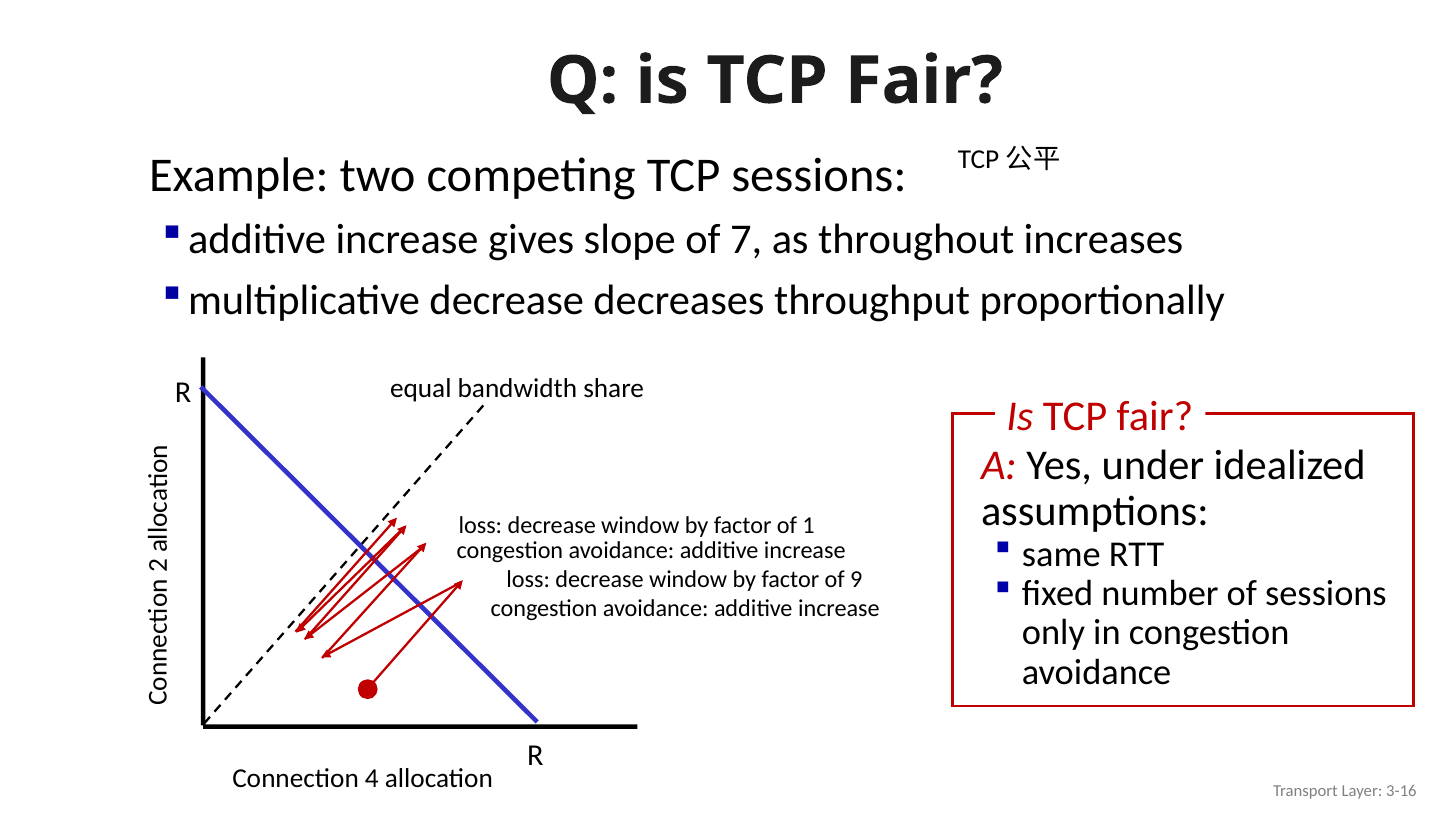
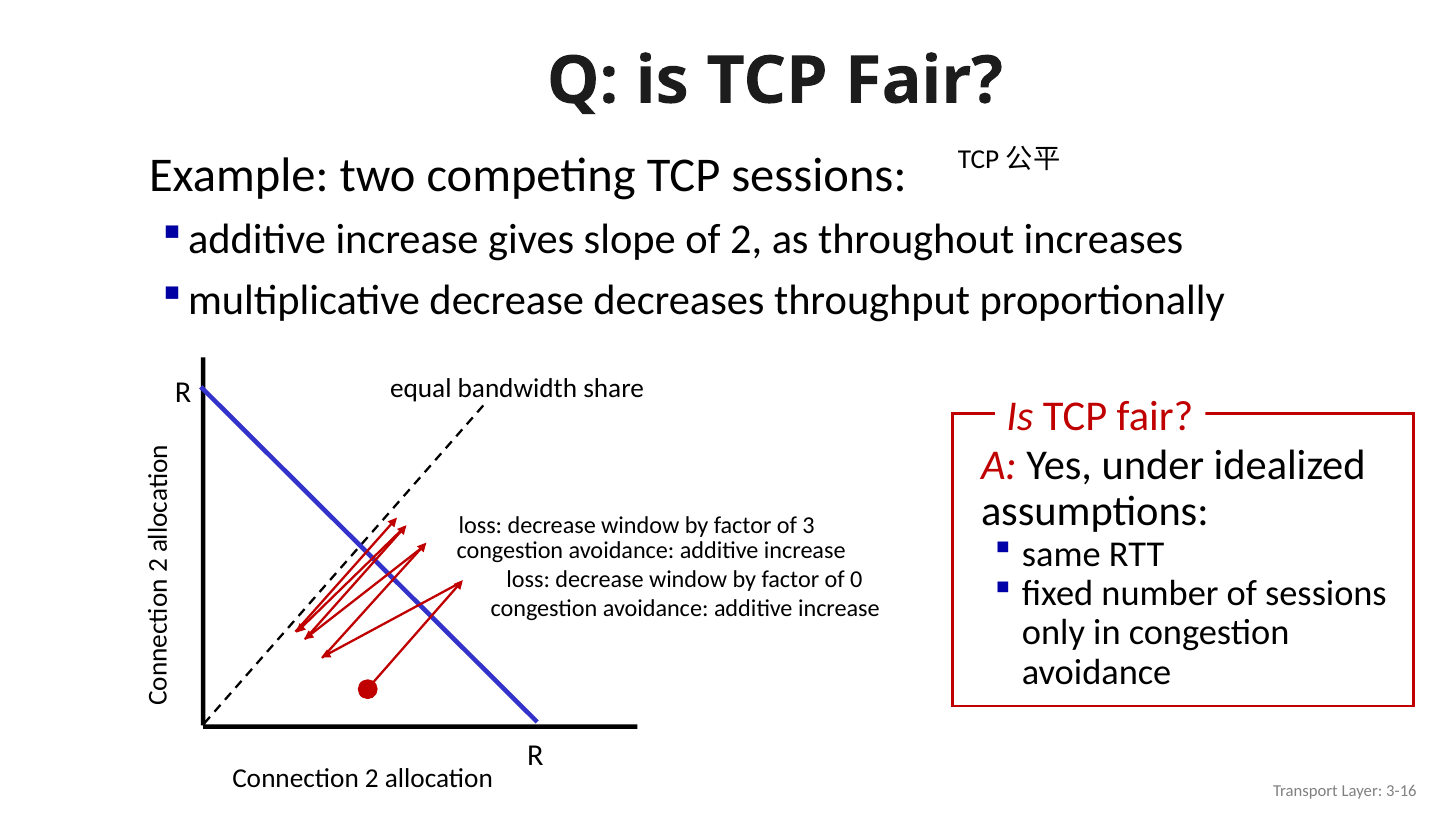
of 7: 7 -> 2 (746, 240)
1: 1 -> 3 (809, 526)
9: 9 -> 0 (856, 580)
Connection 4: 4 -> 2 (372, 778)
